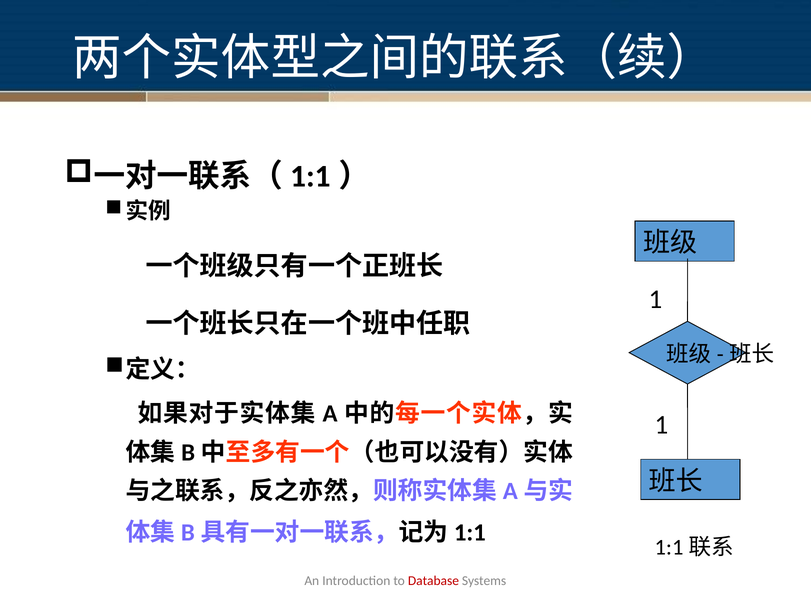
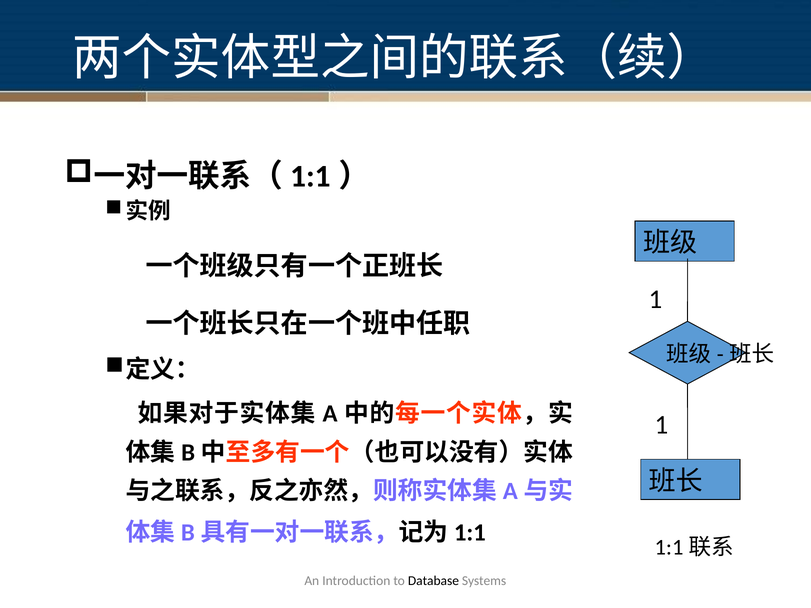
Database colour: red -> black (433, 581)
